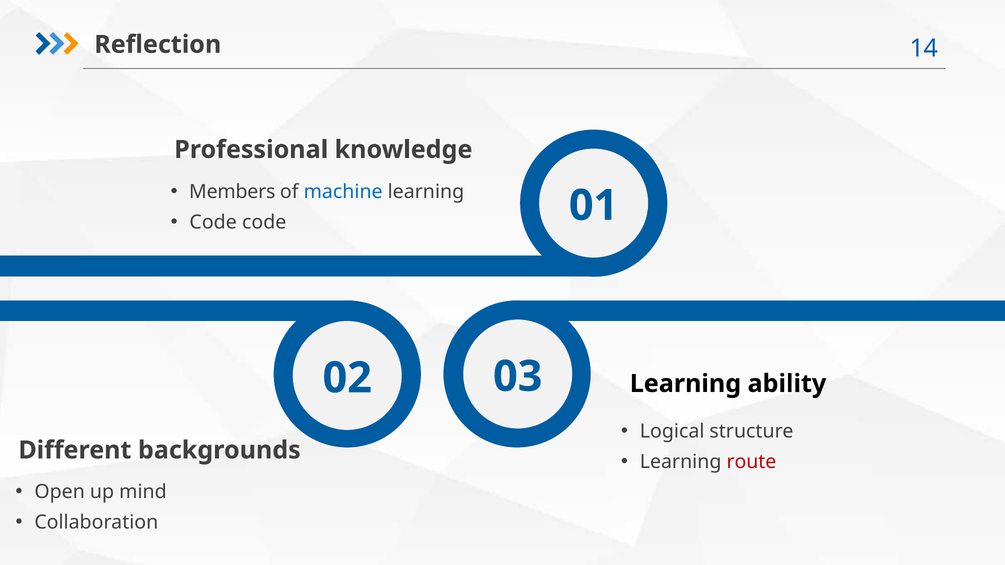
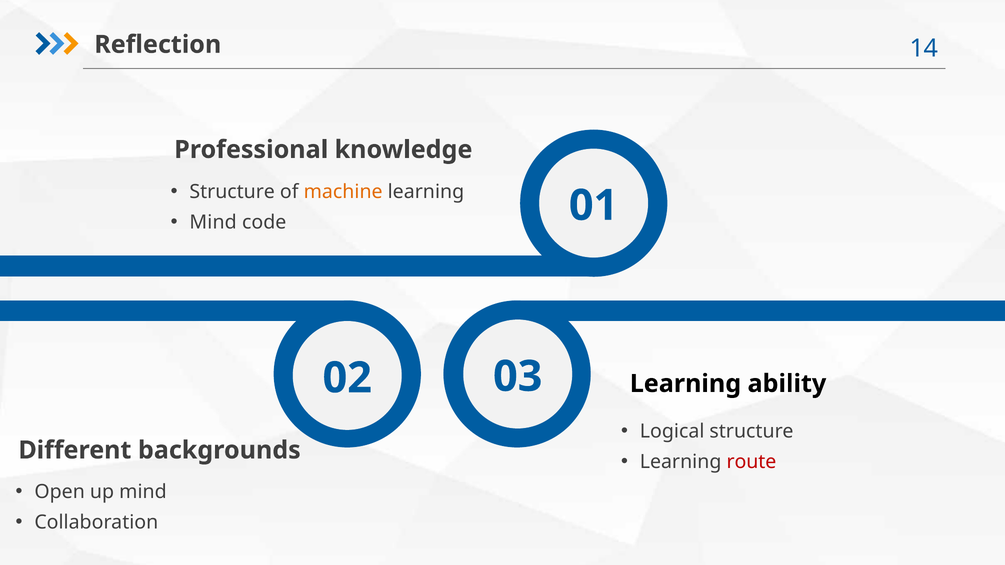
Members: Members -> Structure (232, 192)
machine colour: blue -> orange (343, 192)
Code: Code -> Mind (213, 222)
